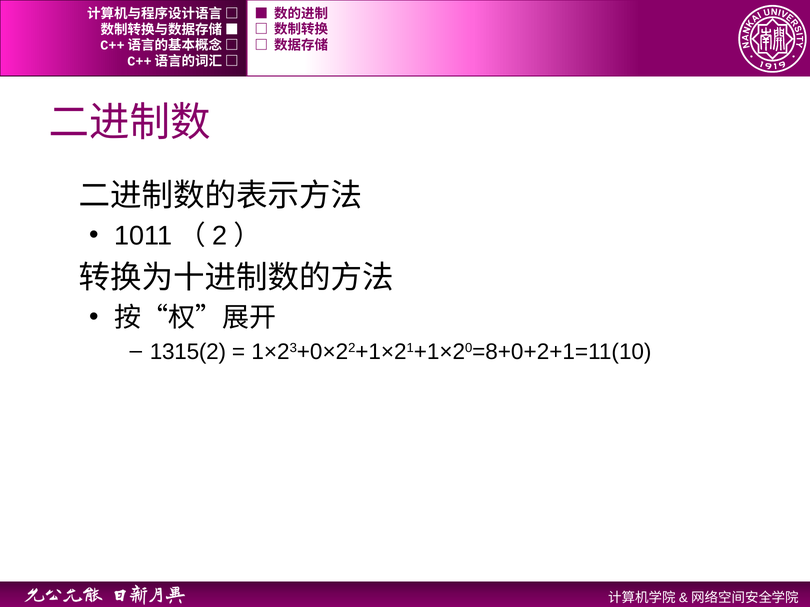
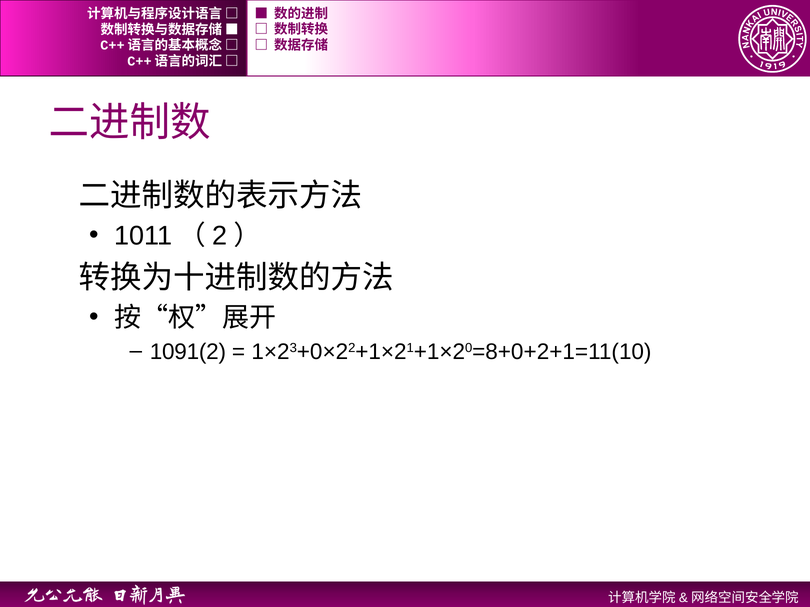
1315(2: 1315(2 -> 1091(2 (188, 352)
